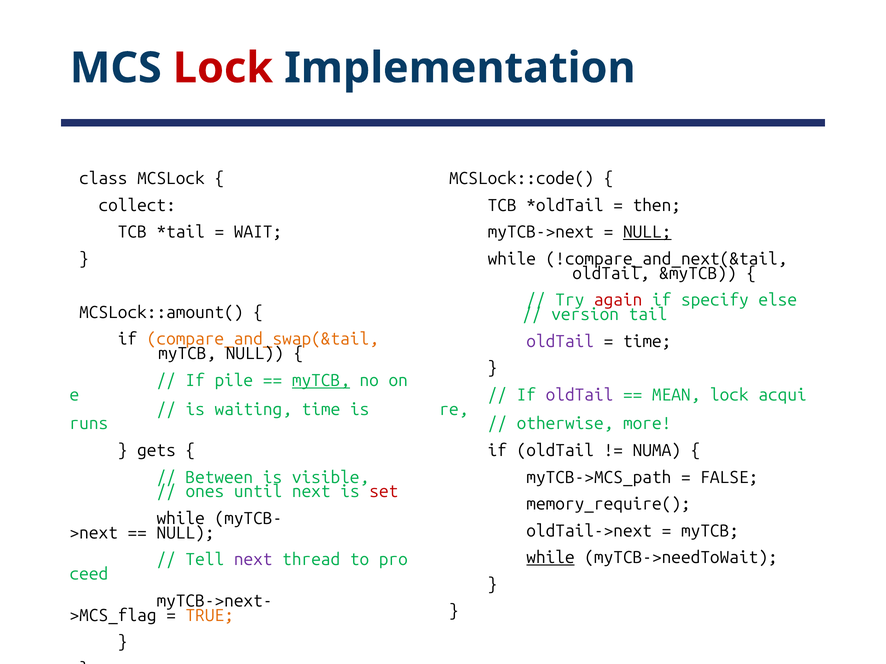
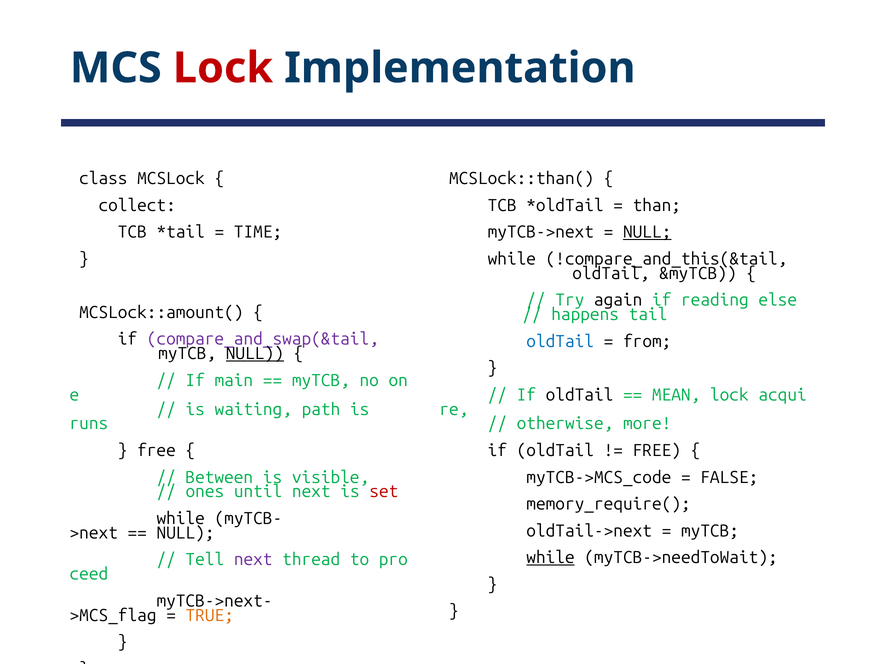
MCSLock::code(: MCSLock::code( -> MCSLock::than( (521, 179)
then: then -> than (657, 205)
WAIT: WAIT -> TIME (258, 232)
!compare_and_next(&tail: !compare_and_next(&tail -> !compare_and_this(&tail (667, 259)
again colour: red -> black (618, 300)
specify: specify -> reading (715, 300)
version: version -> happens (585, 315)
compare_and_swap(&tail colour: orange -> purple (263, 339)
oldTail colour: purple -> blue (560, 342)
time: time -> from (647, 342)
NULL underline: none -> present (255, 354)
pile: pile -> main (234, 381)
myTCB underline: present -> none (321, 381)
oldTail colour: purple -> black (580, 395)
waiting time: time -> path (321, 410)
gets: gets -> free (157, 451)
NUMA: NUMA -> FREE (657, 451)
myTCB->MCS_path: myTCB->MCS_path -> myTCB->MCS_code (599, 478)
